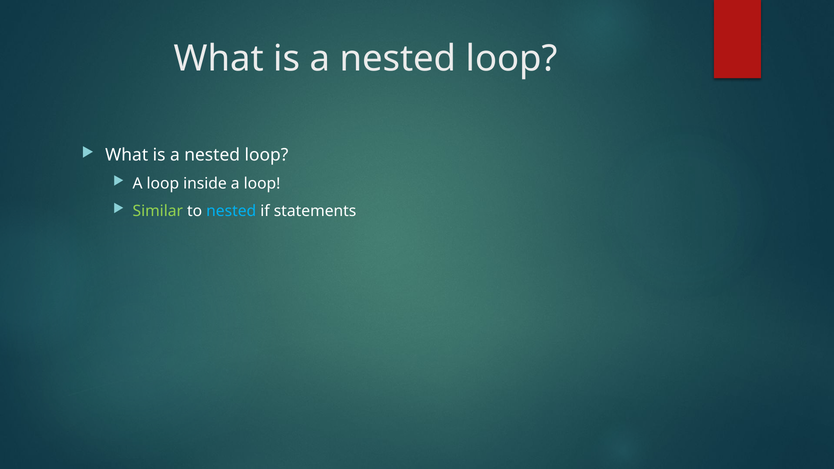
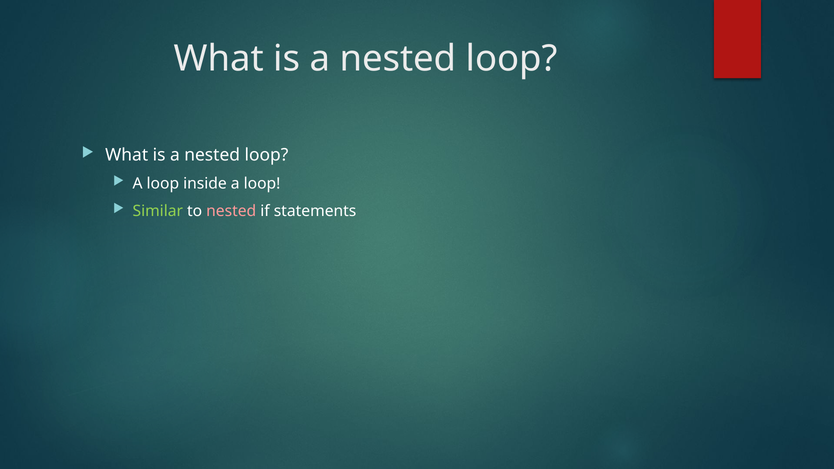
nested colour: light blue -> pink (231, 211)
